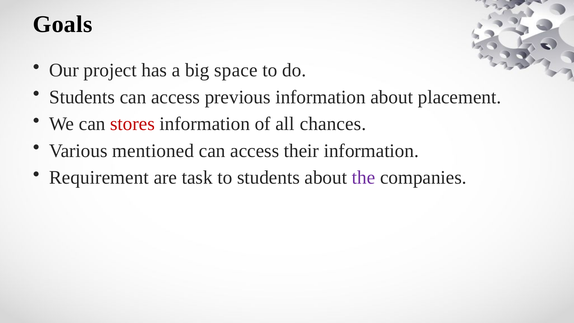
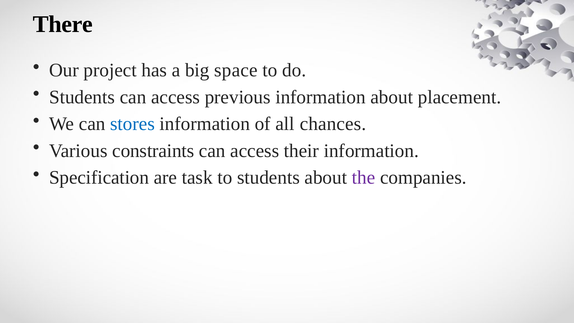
Goals: Goals -> There (63, 24)
stores colour: red -> blue (133, 124)
mentioned: mentioned -> constraints (153, 151)
Requirement: Requirement -> Specification (99, 177)
